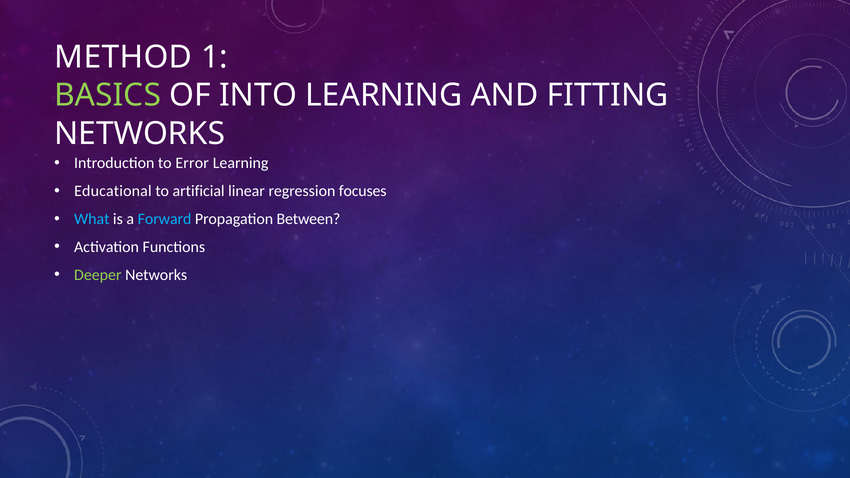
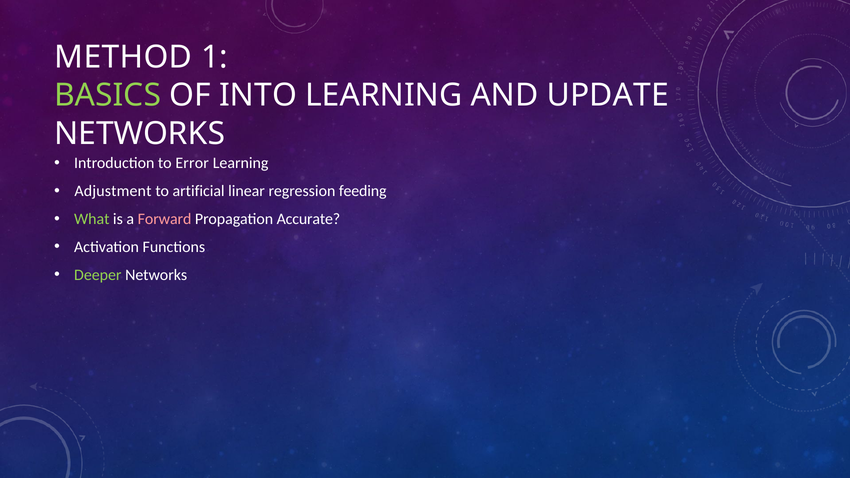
FITTING: FITTING -> UPDATE (608, 95)
Educational: Educational -> Adjustment (113, 191)
focuses: focuses -> feeding (363, 191)
What colour: light blue -> light green (92, 219)
Forward colour: light blue -> pink (165, 219)
Between: Between -> Accurate (308, 219)
